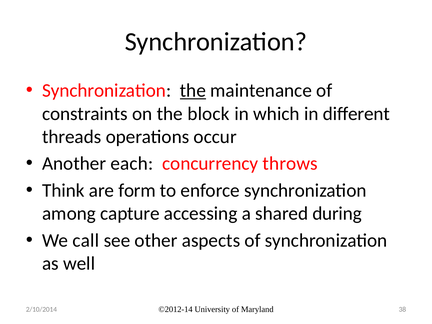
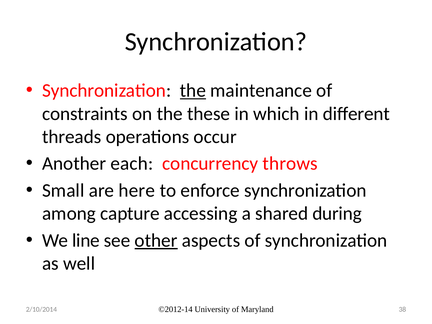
block: block -> these (209, 114)
Think: Think -> Small (63, 190)
form: form -> here (137, 190)
call: call -> line (86, 240)
other underline: none -> present (156, 240)
